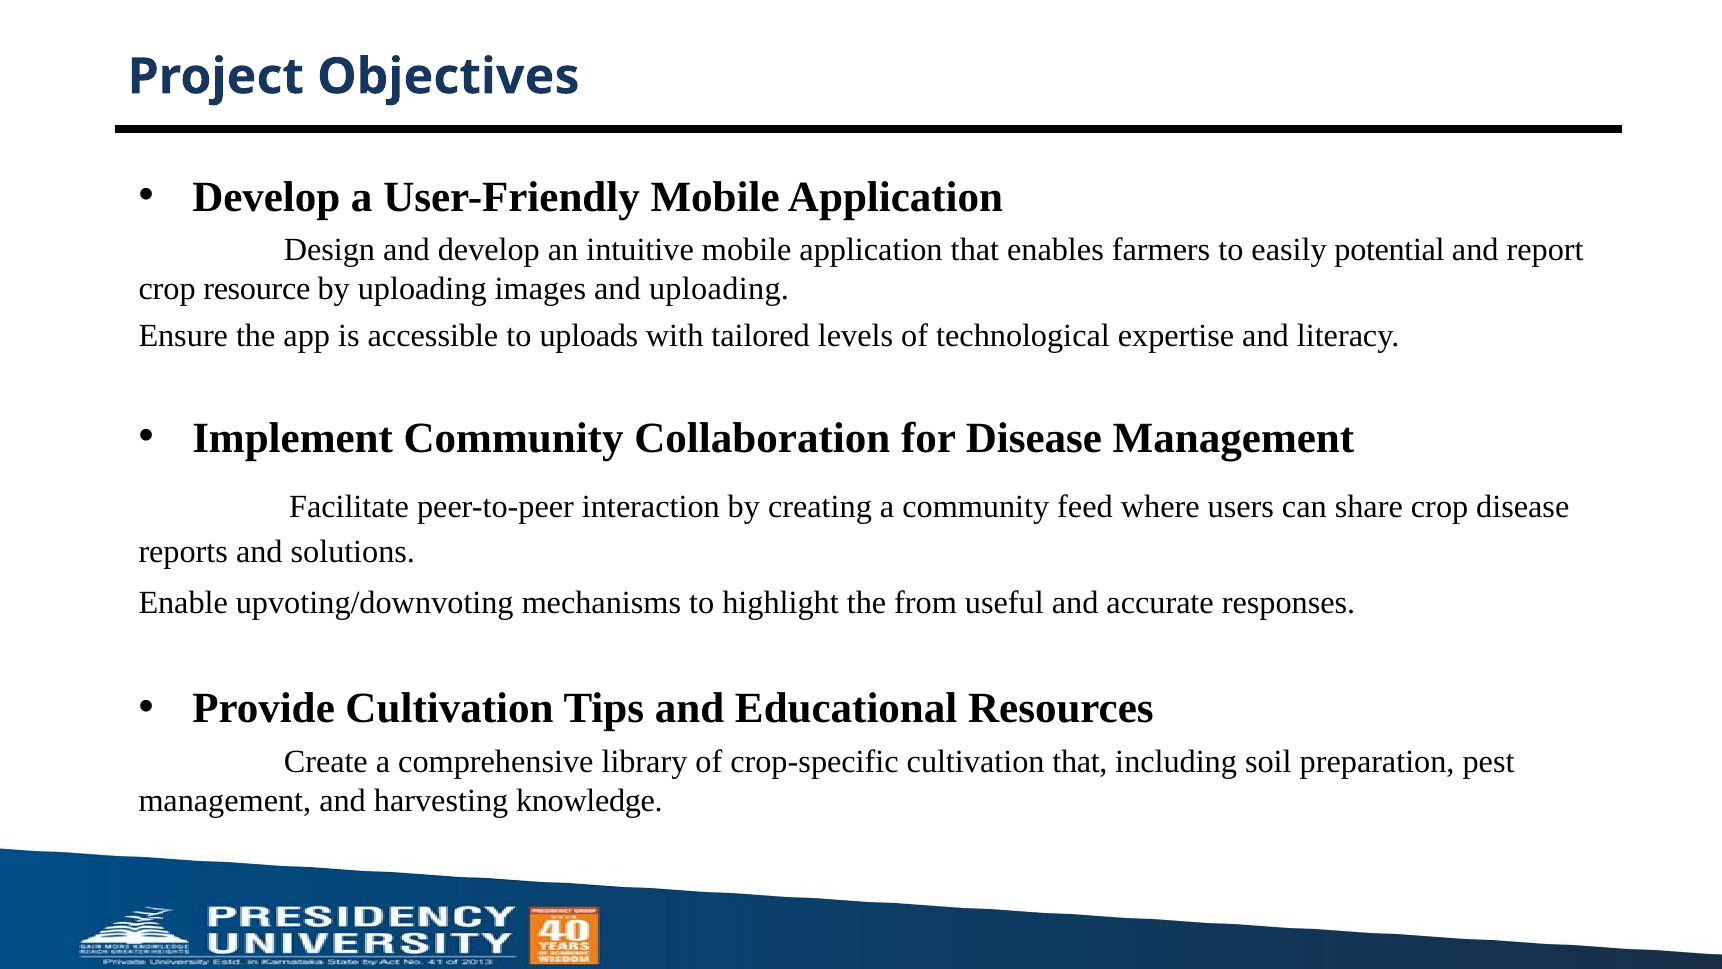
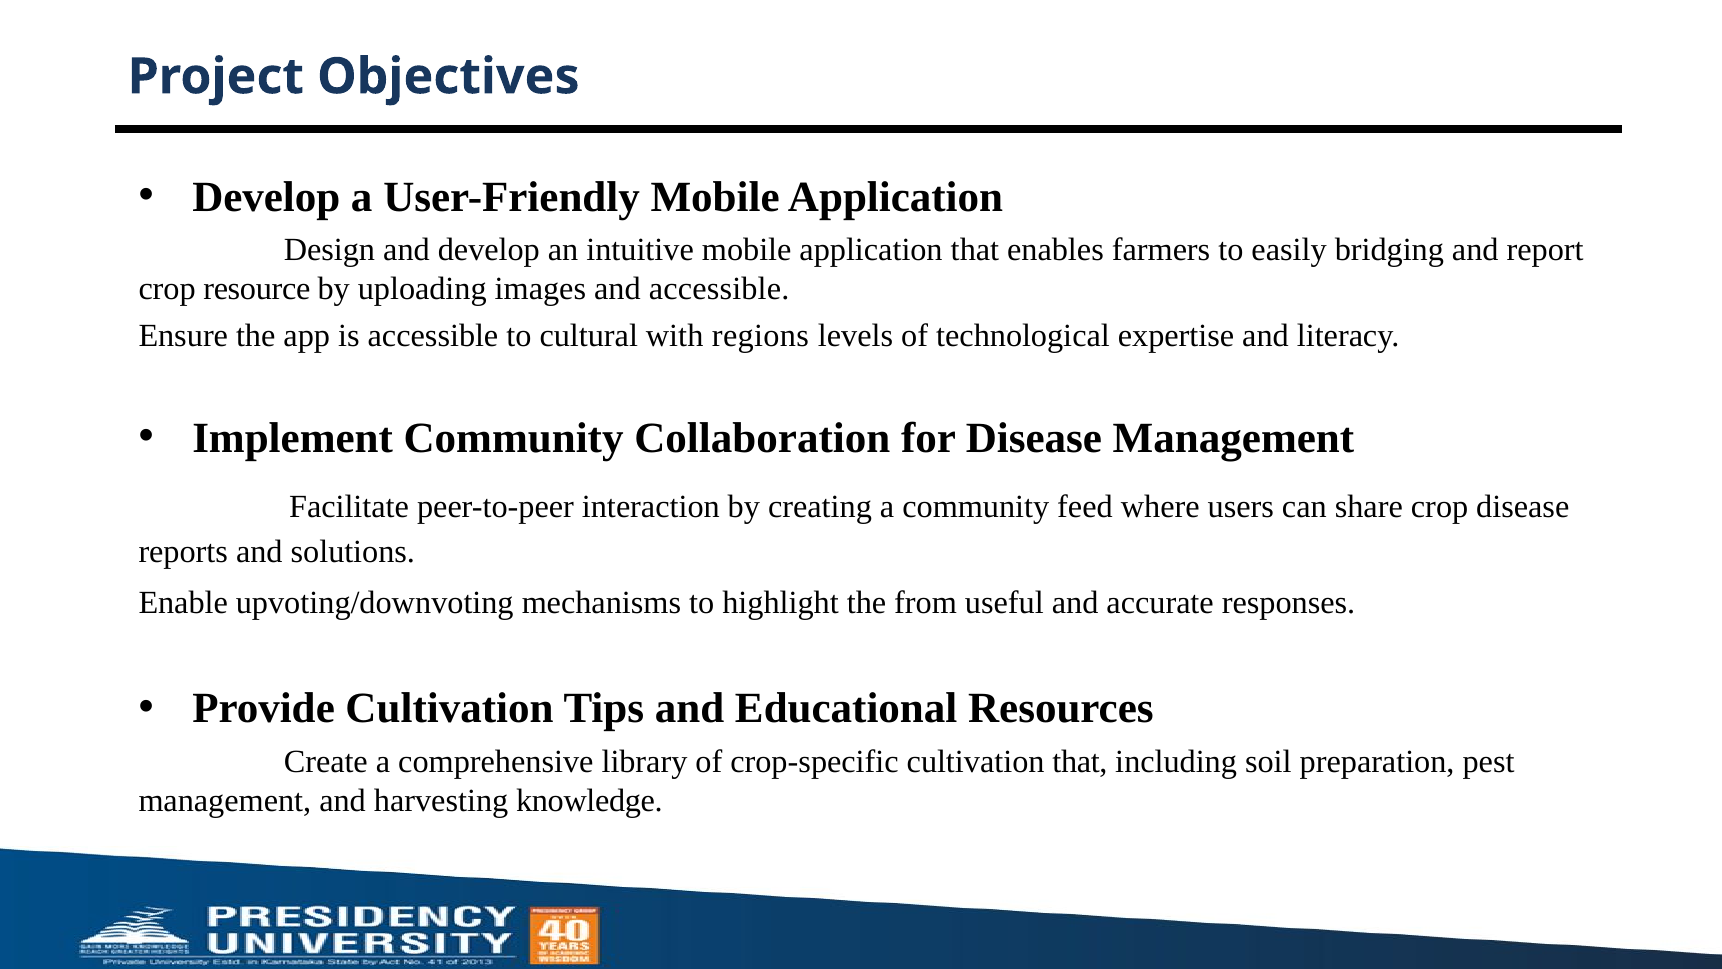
potential: potential -> bridging (1389, 250)
and uploading: uploading -> accessible (719, 289)
uploads: uploads -> cultural (589, 336)
tailored: tailored -> regions (760, 336)
